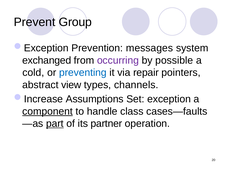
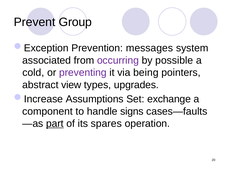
exchanged: exchanged -> associated (47, 60)
preventing colour: blue -> purple (83, 72)
repair: repair -> being (146, 72)
channels: channels -> upgrades (136, 85)
exception: exception -> exchange (169, 99)
component underline: present -> none (48, 111)
class: class -> signs (132, 111)
partner: partner -> spares (106, 123)
